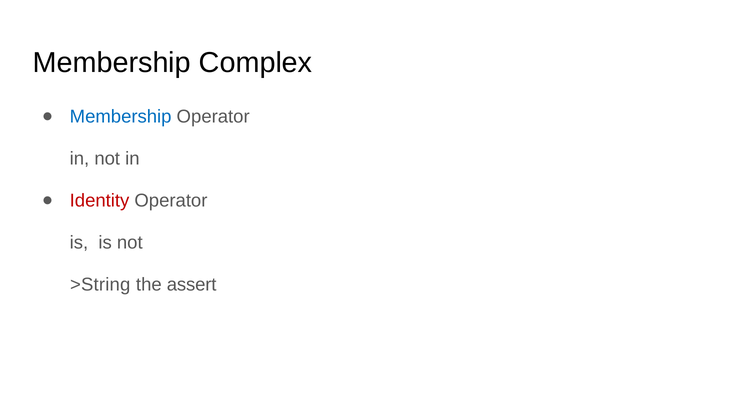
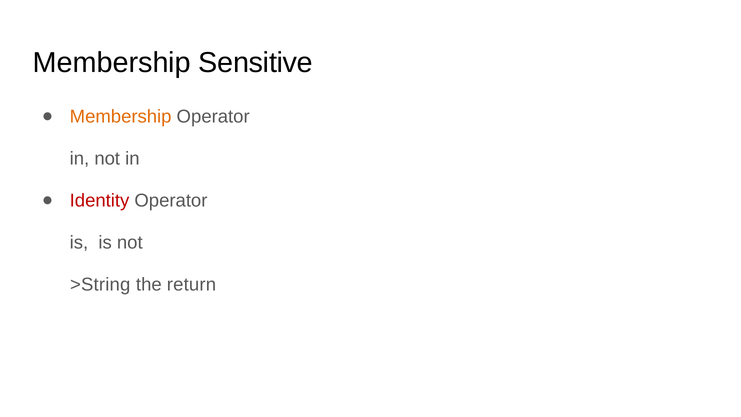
Complex: Complex -> Sensitive (256, 63)
Membership colour: blue -> orange (121, 117)
assert: assert -> return (191, 285)
